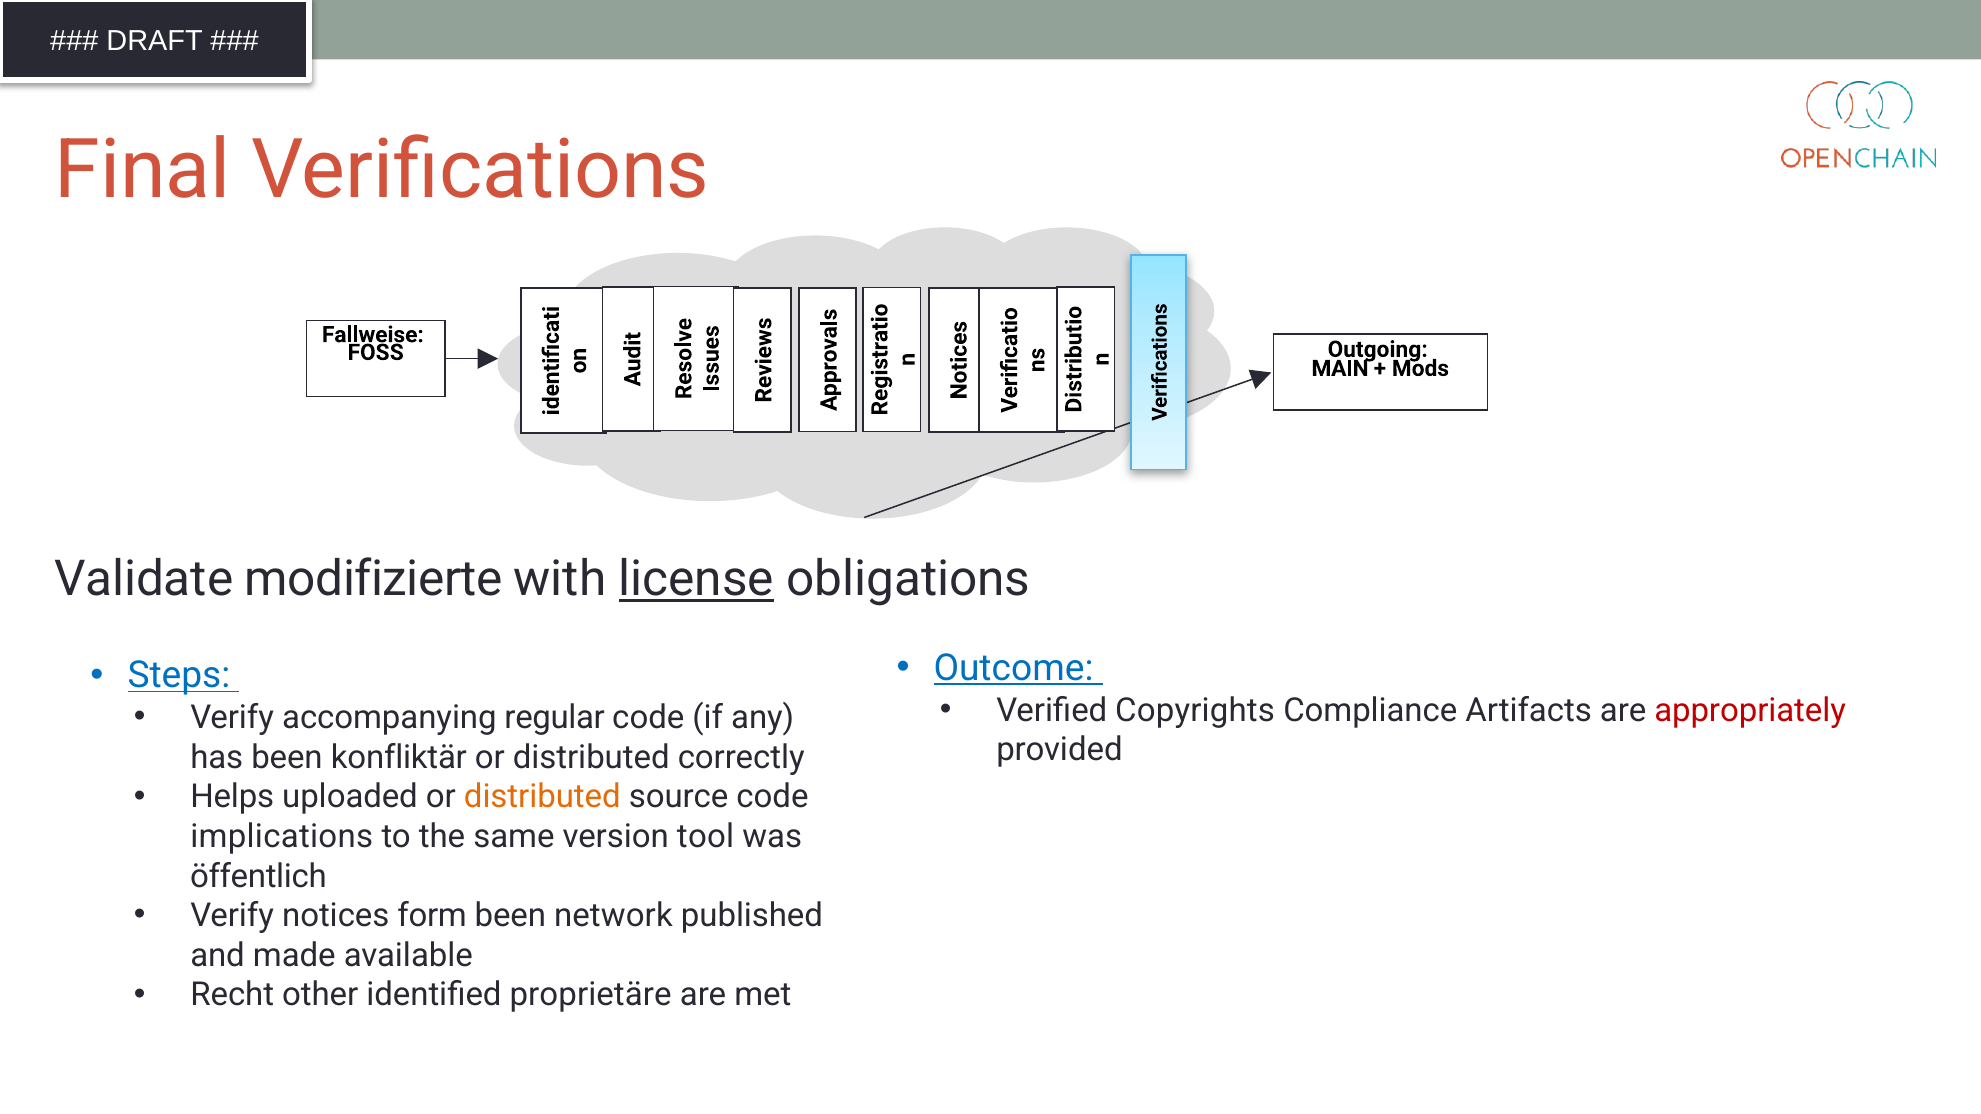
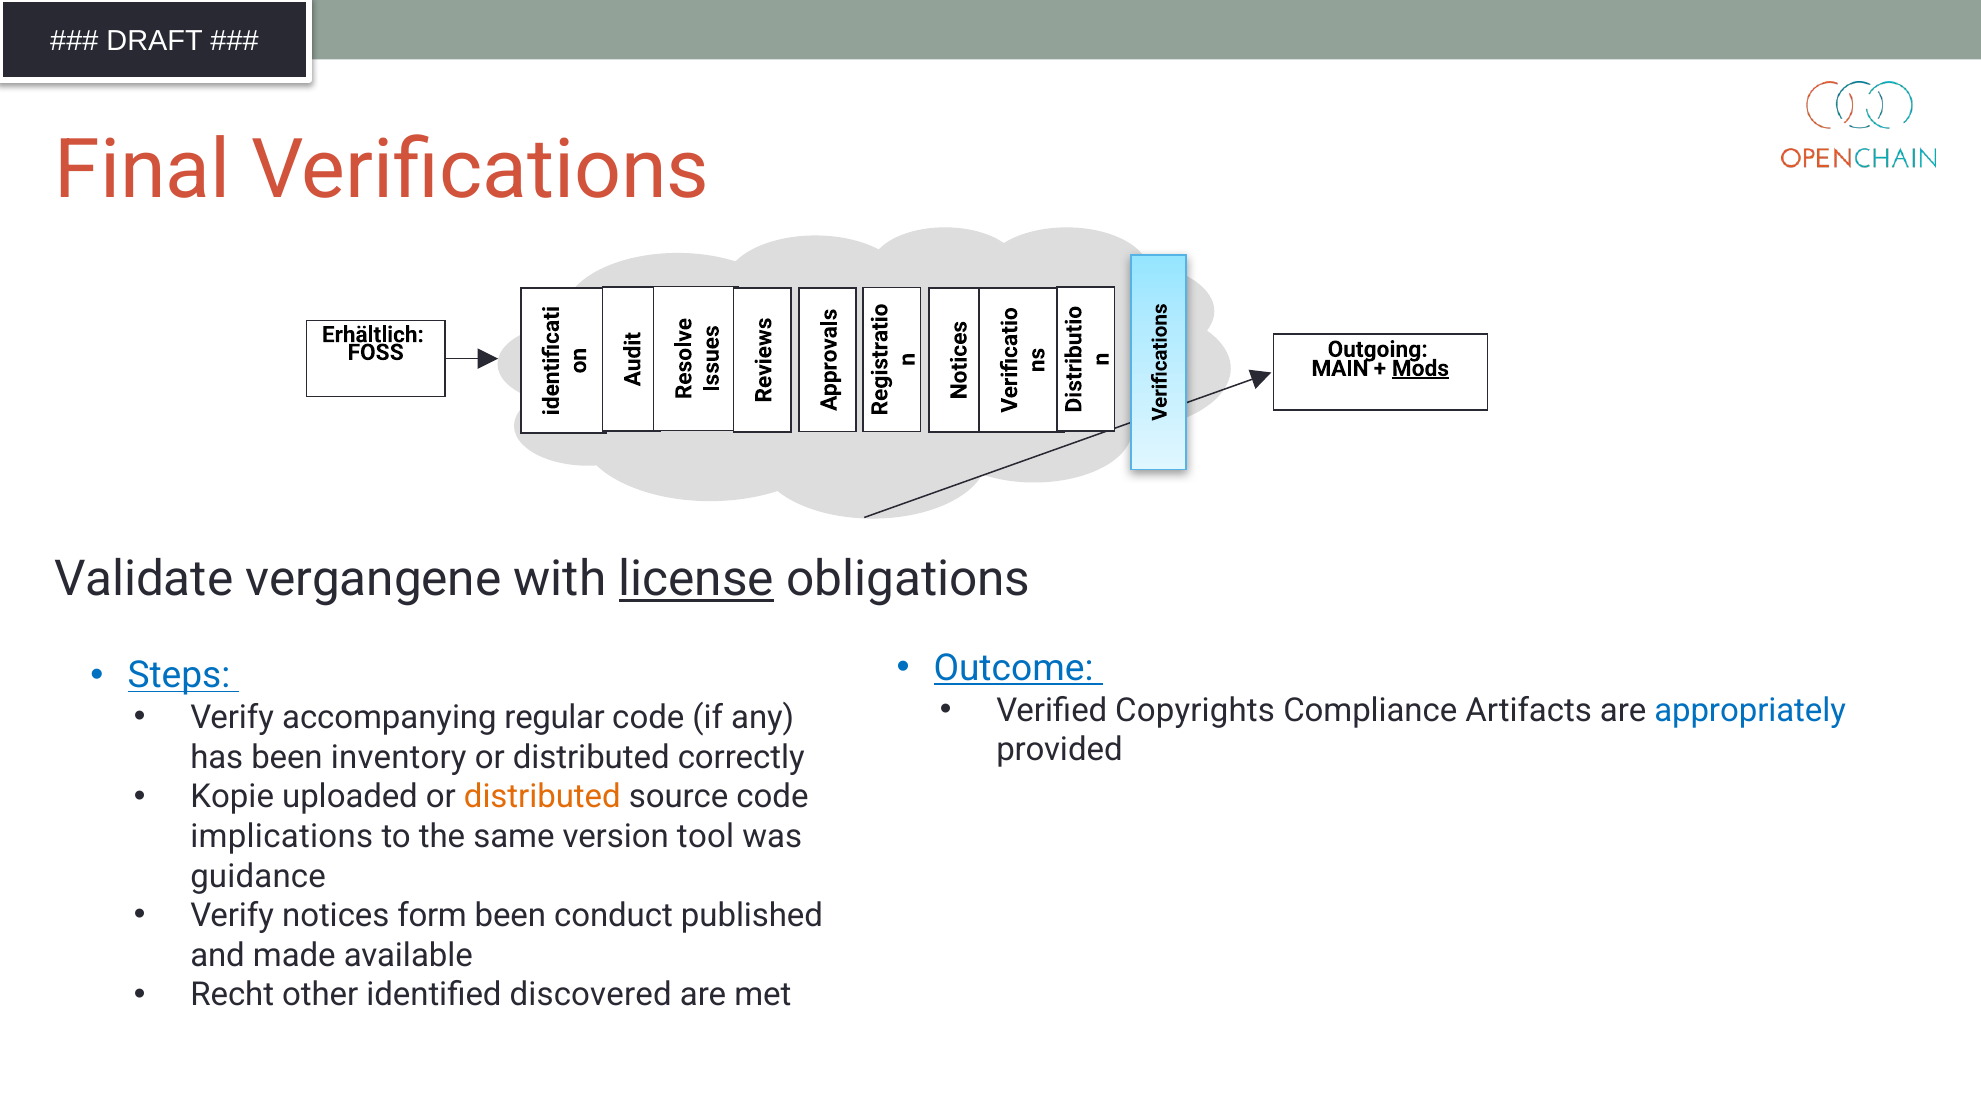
Fallweise: Fallweise -> Erhältlich (373, 335)
Mods underline: none -> present (1420, 369)
modifizierte: modifizierte -> vergangene (373, 579)
appropriately colour: red -> blue (1750, 711)
konfliktär: konfliktär -> inventory (399, 758)
Helps: Helps -> Kopie (232, 797)
öffentlich: öffentlich -> guidance (258, 877)
network: network -> conduct (613, 916)
proprietäre: proprietäre -> discovered (591, 995)
